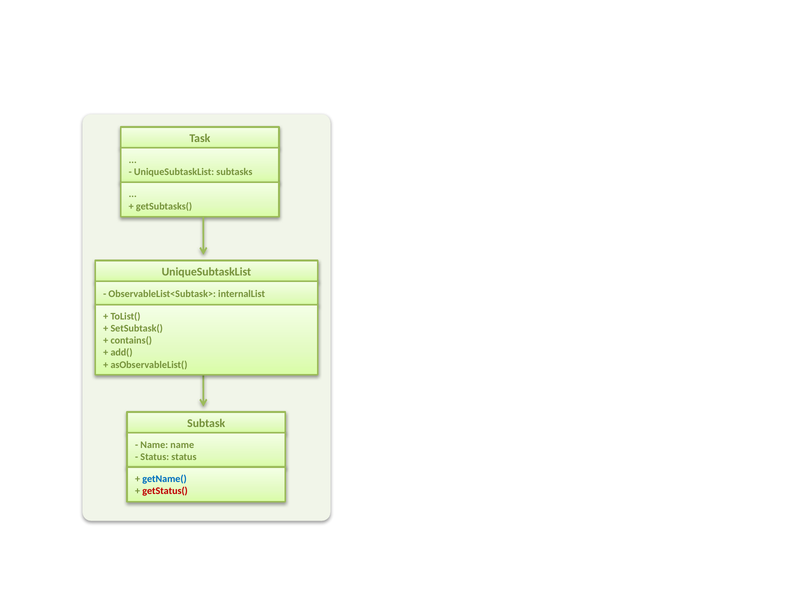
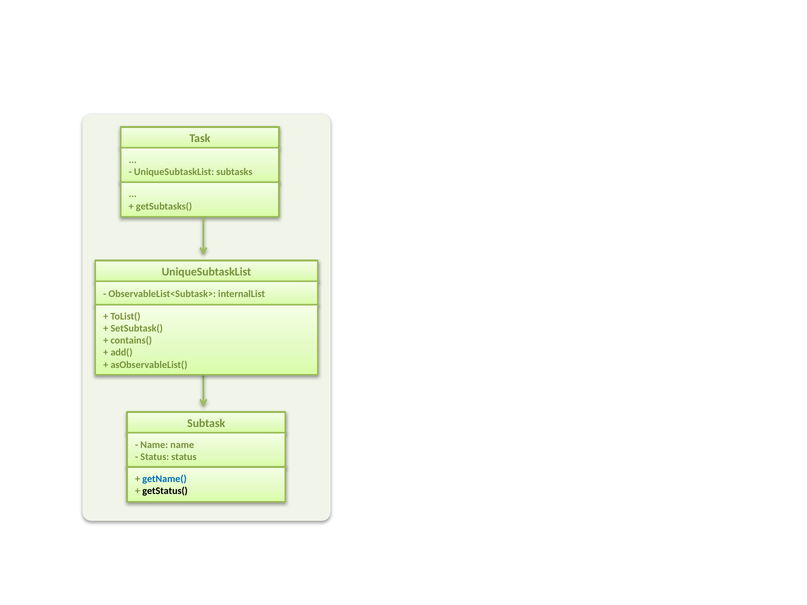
getStatus( colour: red -> black (165, 491)
